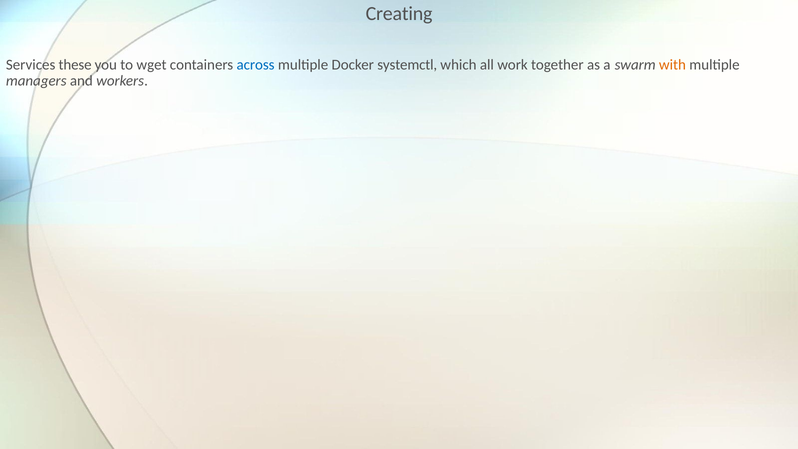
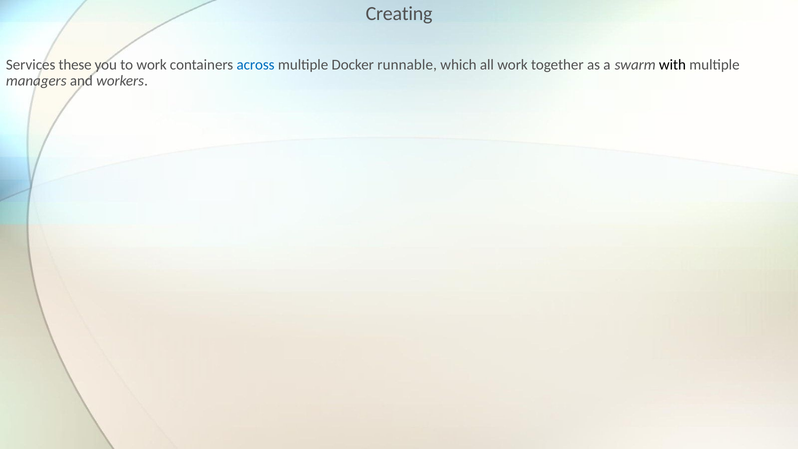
to wget: wget -> work (152, 65)
systemctl: systemctl -> runnable (407, 65)
with colour: orange -> black (672, 65)
